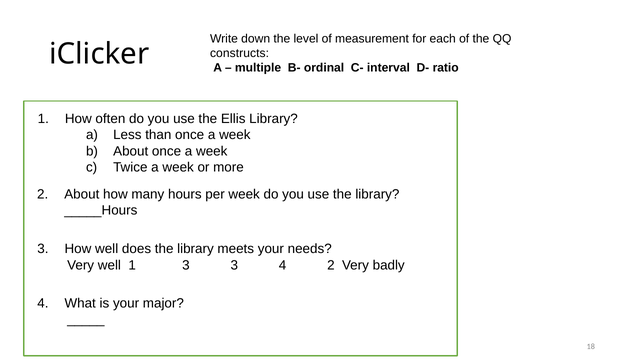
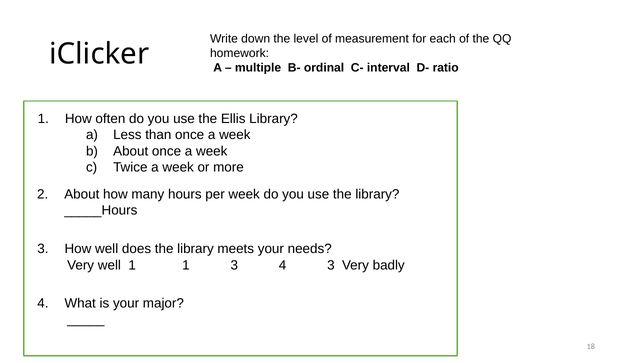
constructs: constructs -> homework (240, 53)
1 3: 3 -> 1 (186, 265)
4 2: 2 -> 3 (331, 265)
